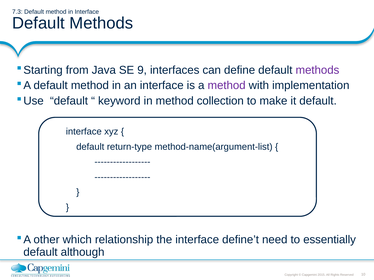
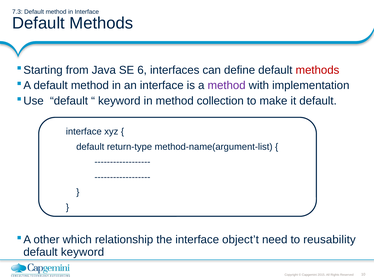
9: 9 -> 6 (142, 70)
methods colour: purple -> red (317, 70)
define’t: define’t -> object’t (241, 240)
essentially: essentially -> reusability (329, 240)
default although: although -> keyword (83, 252)
